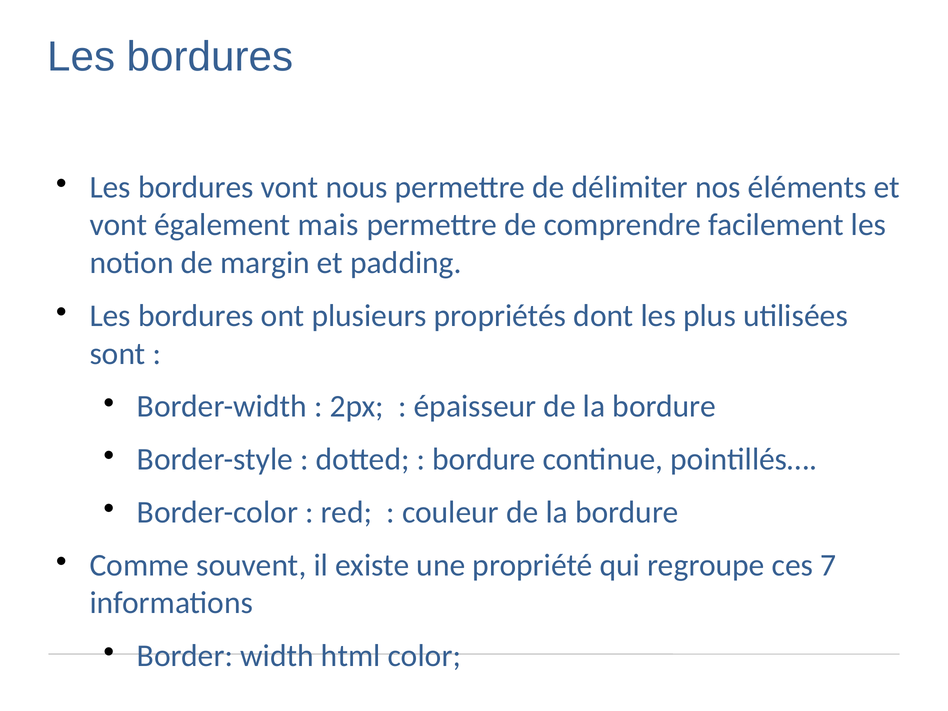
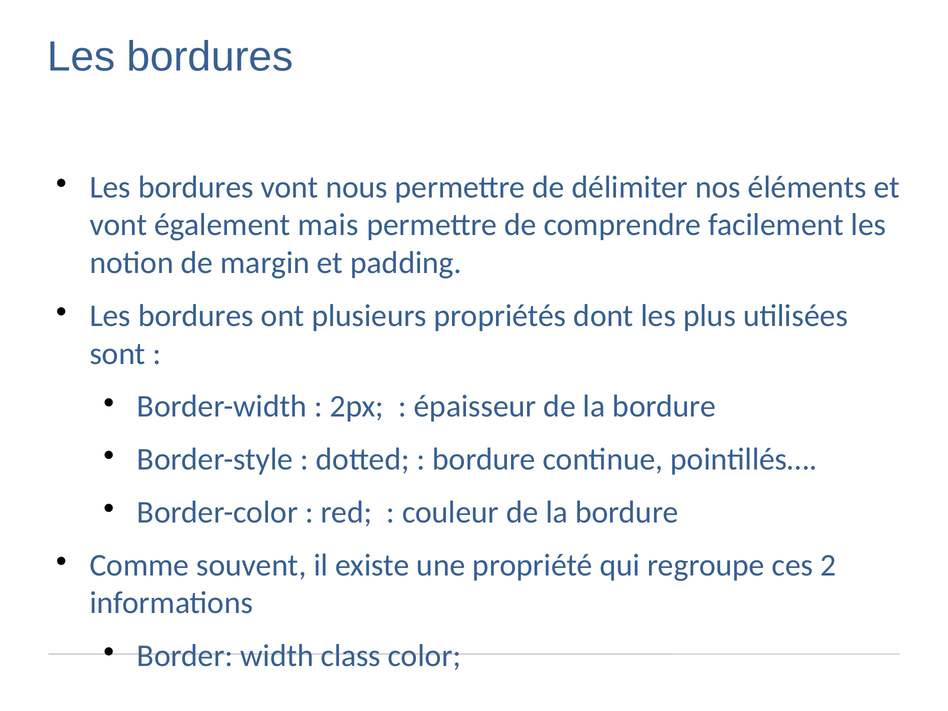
7: 7 -> 2 (828, 565)
html: html -> class (351, 656)
